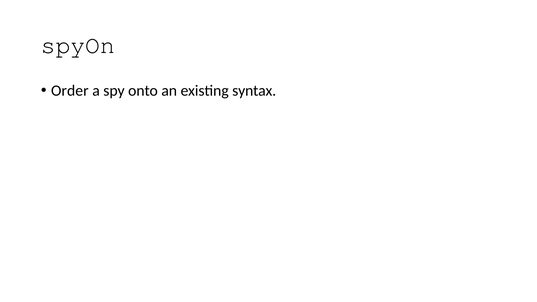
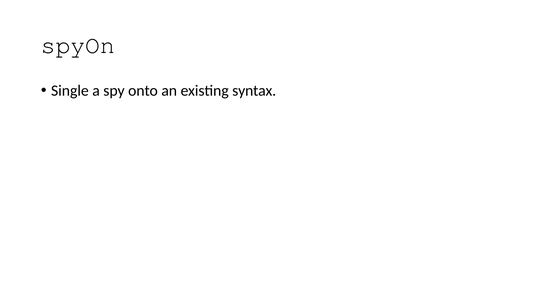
Order: Order -> Single (70, 91)
